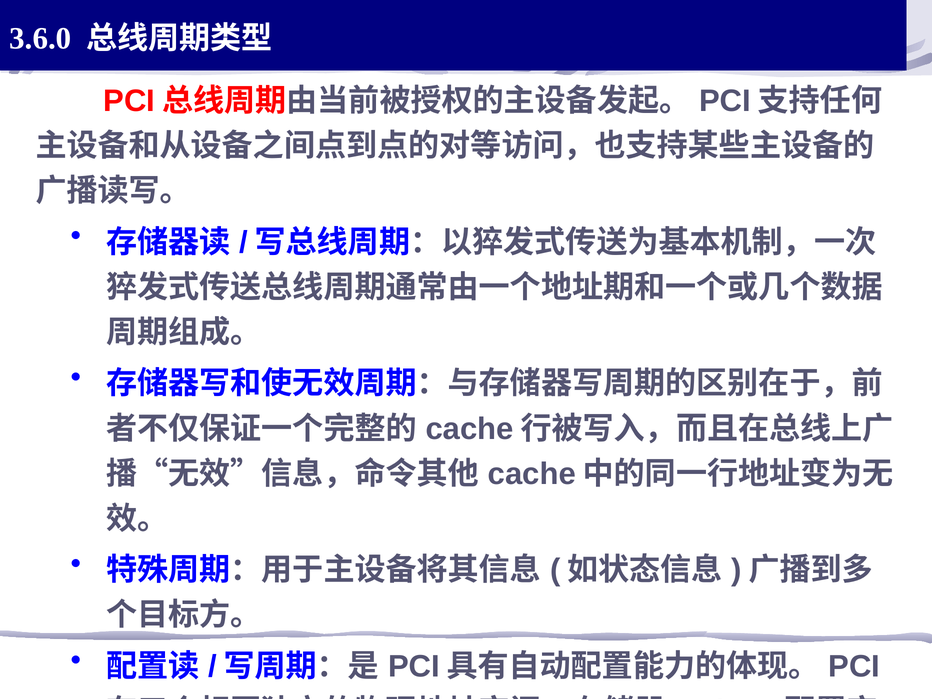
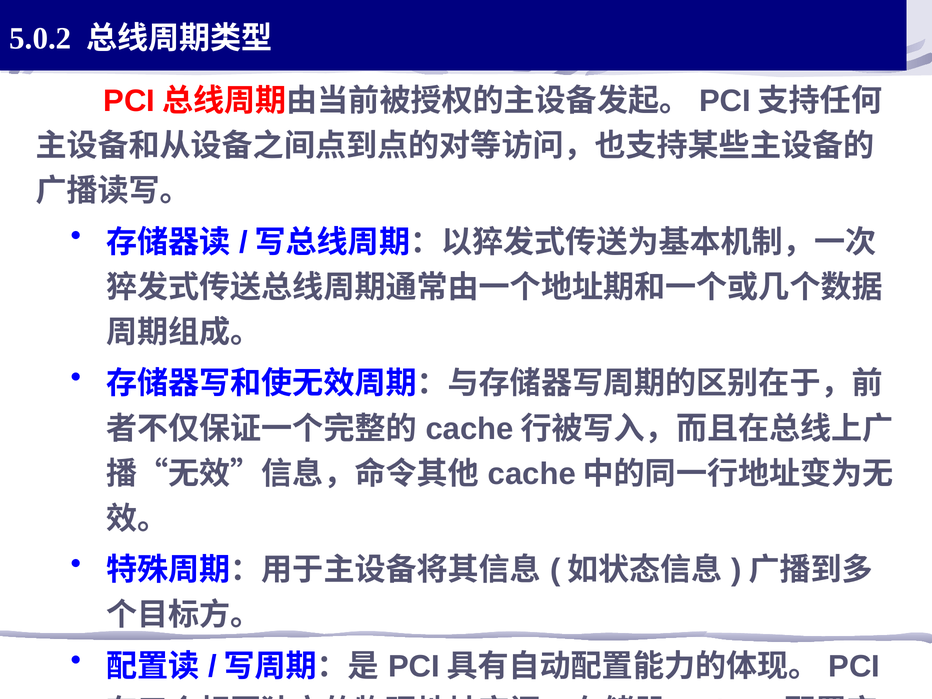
3.6.0: 3.6.0 -> 5.0.2 (40, 39)
